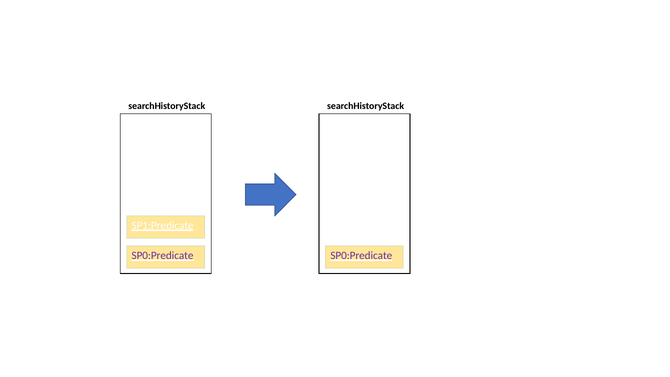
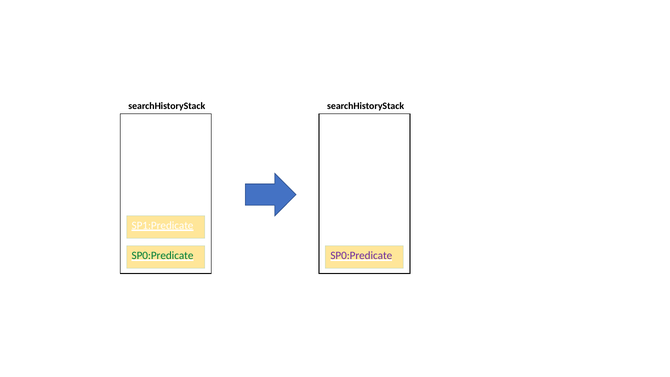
SP0:Predicate colour: purple -> green (163, 255)
